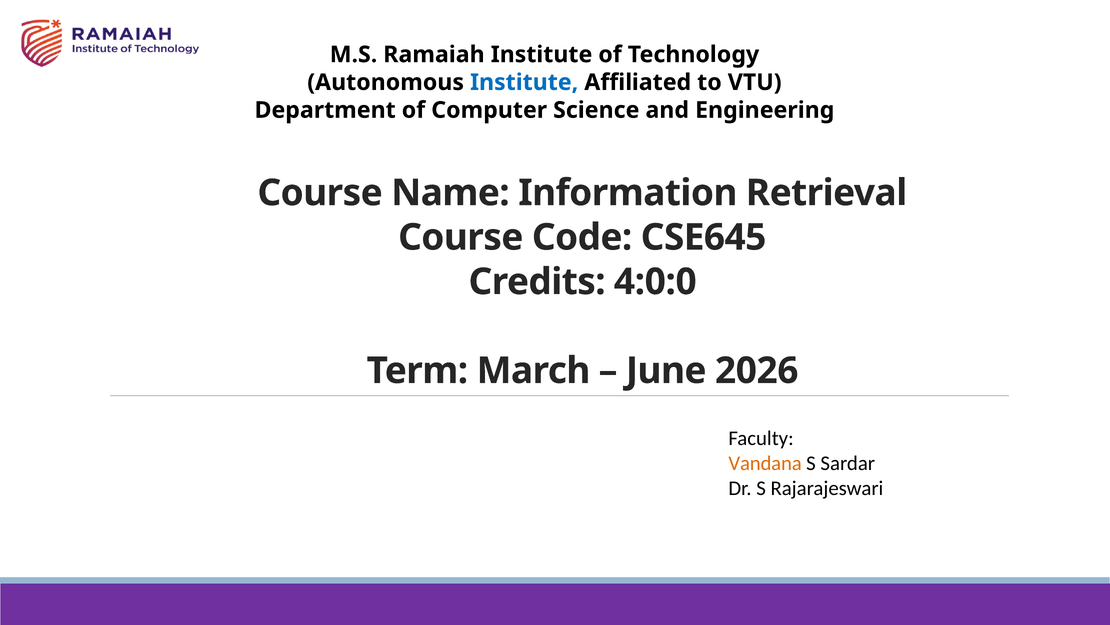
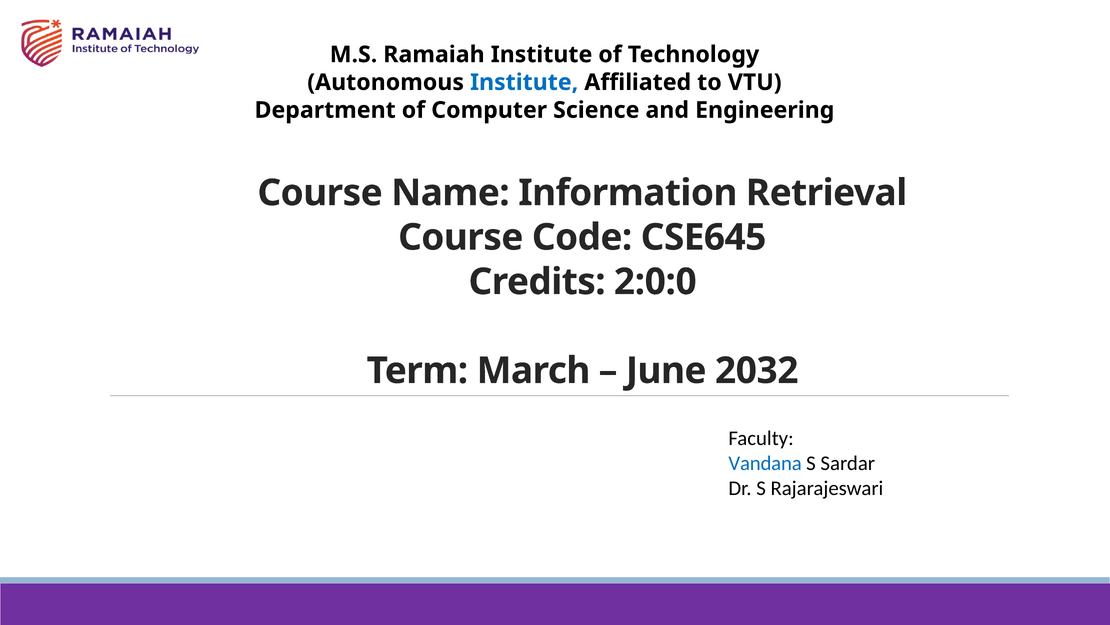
4:0:0: 4:0:0 -> 2:0:0 (655, 282)
2026: 2026 -> 2032 (757, 370)
Vandana colour: orange -> blue (765, 463)
